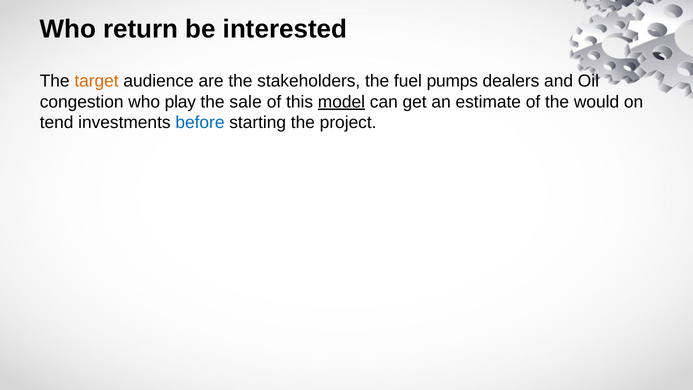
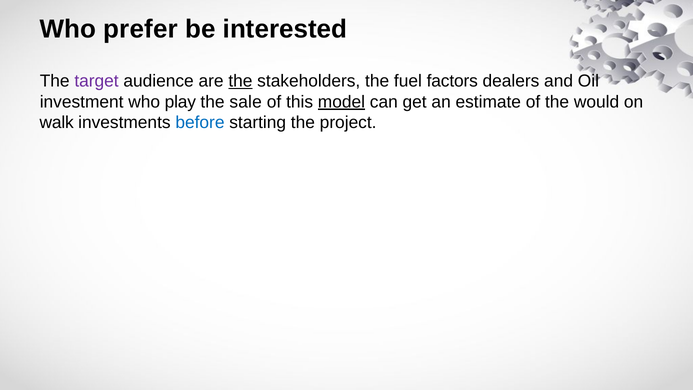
return: return -> prefer (141, 29)
target colour: orange -> purple (97, 81)
the underline: none -> present (240, 81)
pumps: pumps -> factors (452, 81)
congestion: congestion -> investment (82, 102)
tend: tend -> walk (57, 123)
